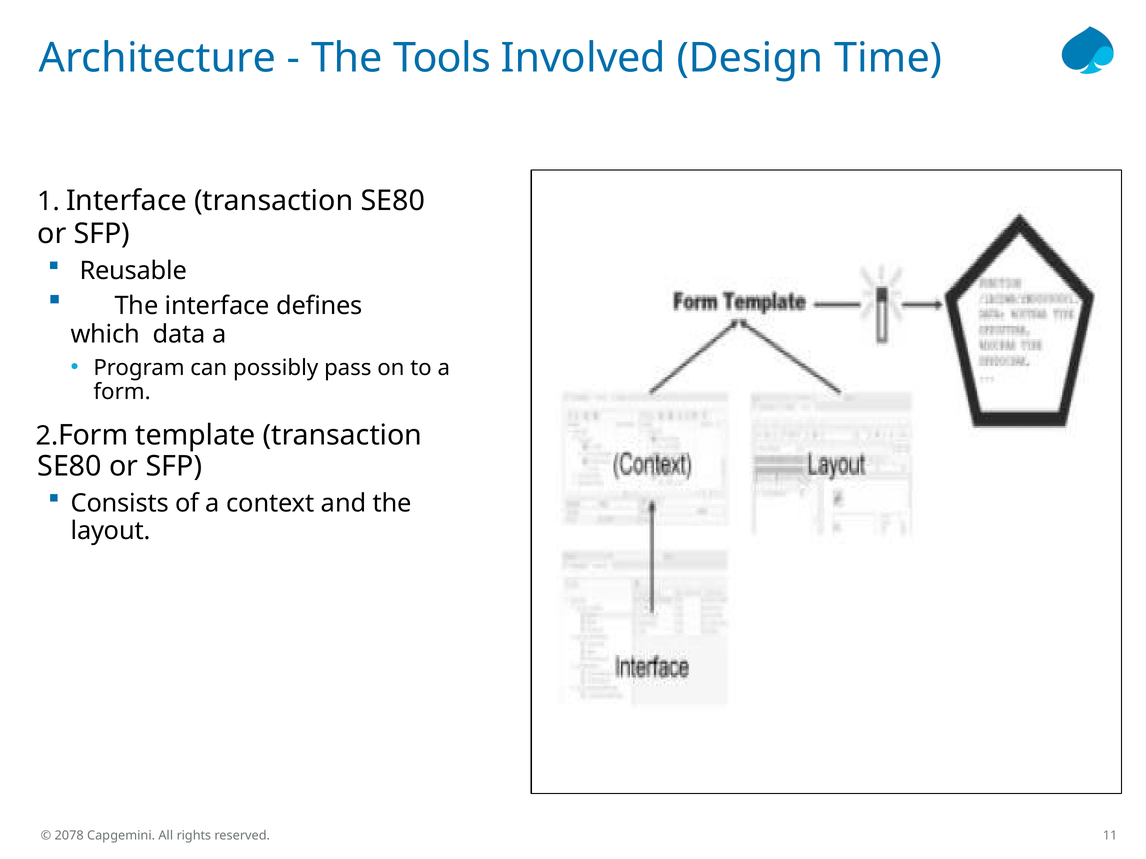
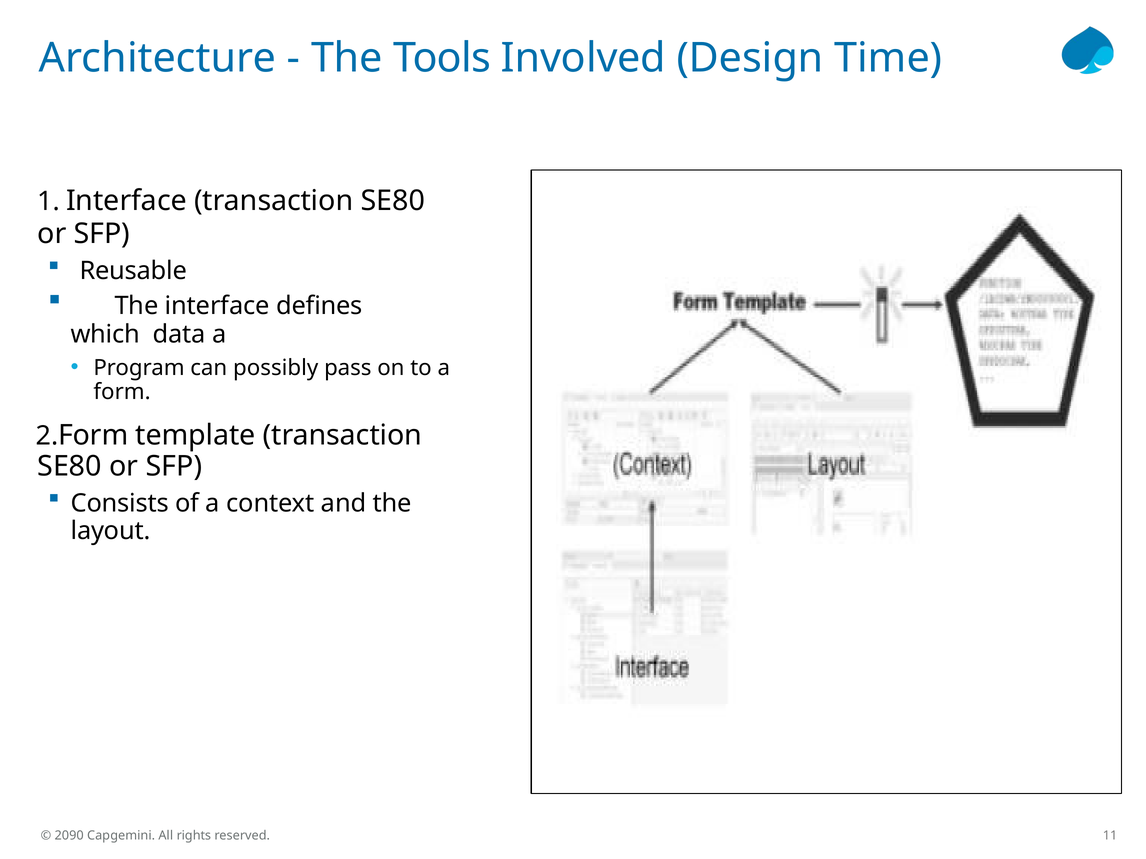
2078: 2078 -> 2090 (69, 836)
